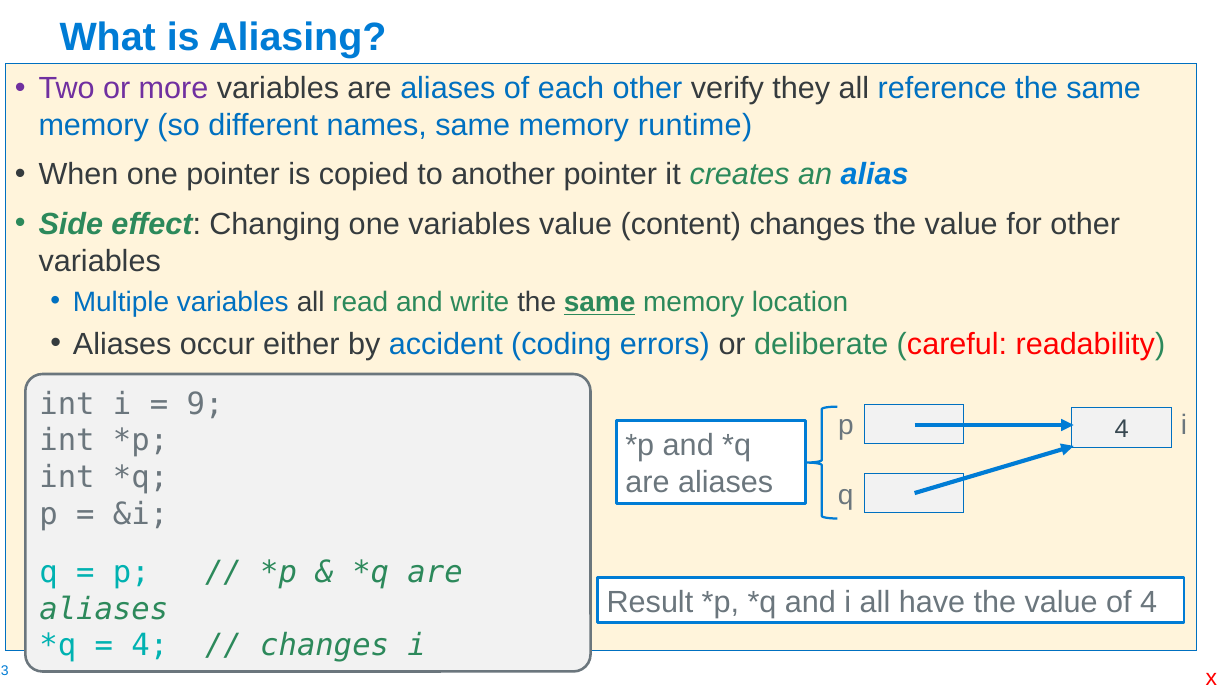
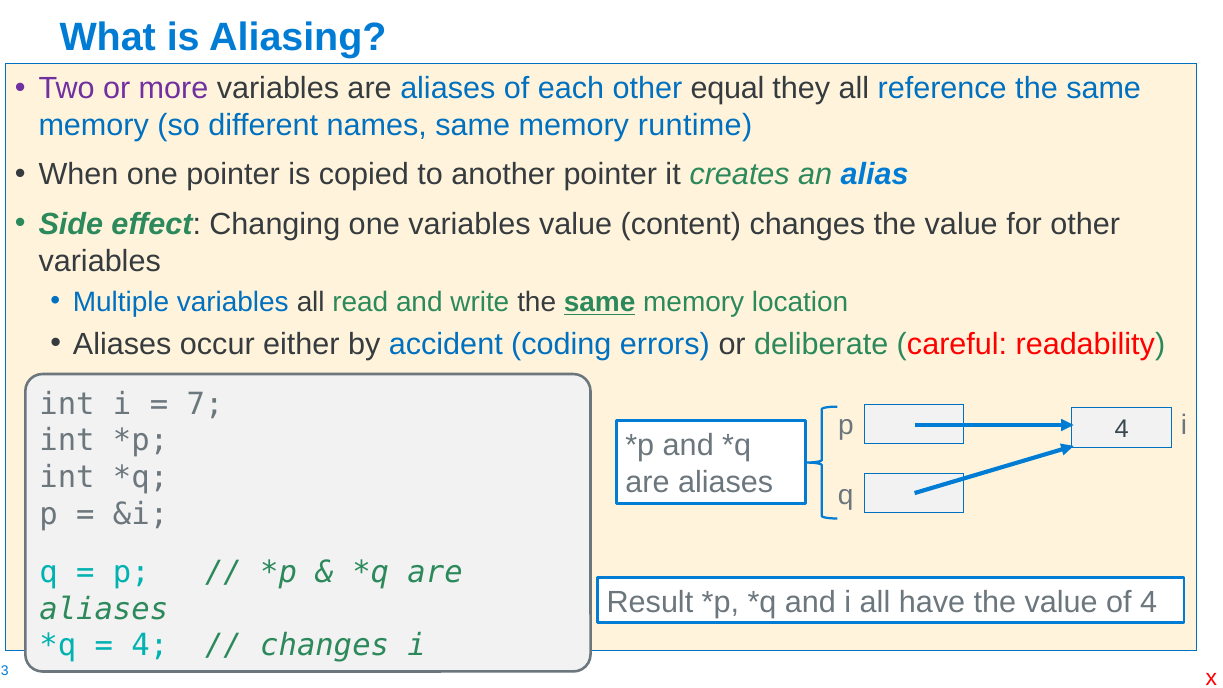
verify: verify -> equal (728, 89)
9: 9 -> 7 (205, 404)
